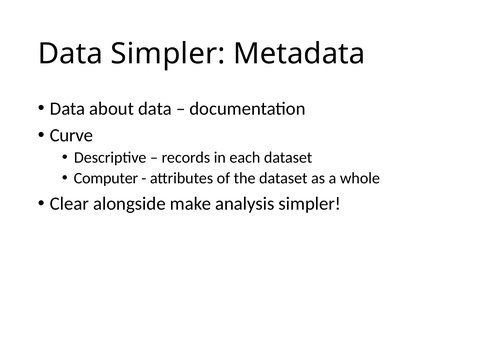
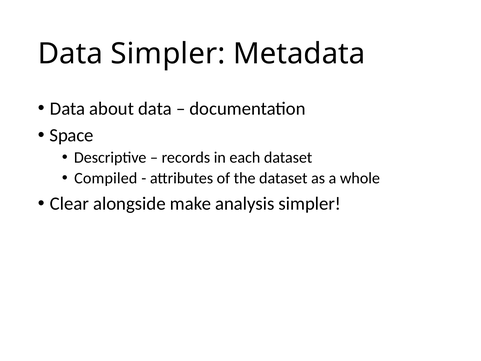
Curve: Curve -> Space (72, 135)
Computer: Computer -> Compiled (106, 178)
